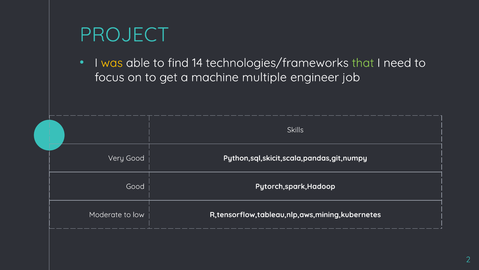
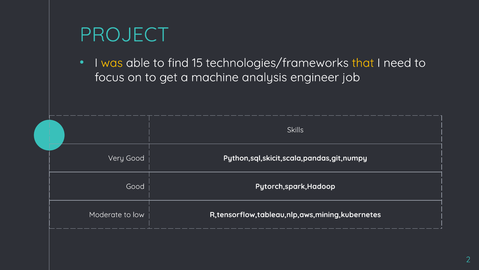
14: 14 -> 15 (197, 63)
that colour: light green -> yellow (363, 63)
multiple: multiple -> analysis (264, 77)
